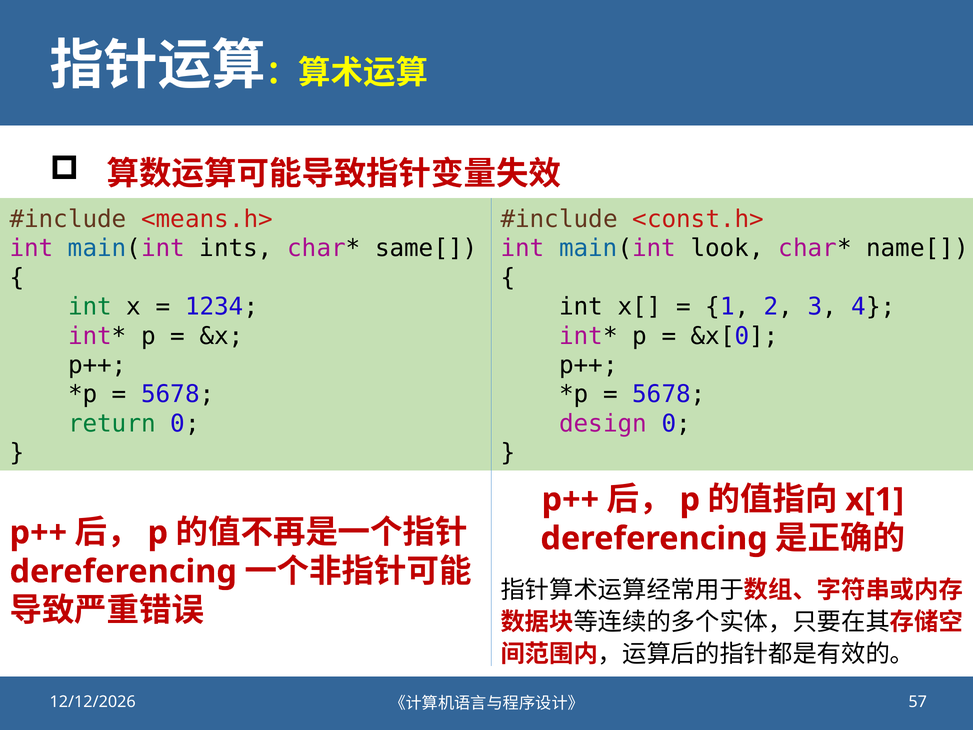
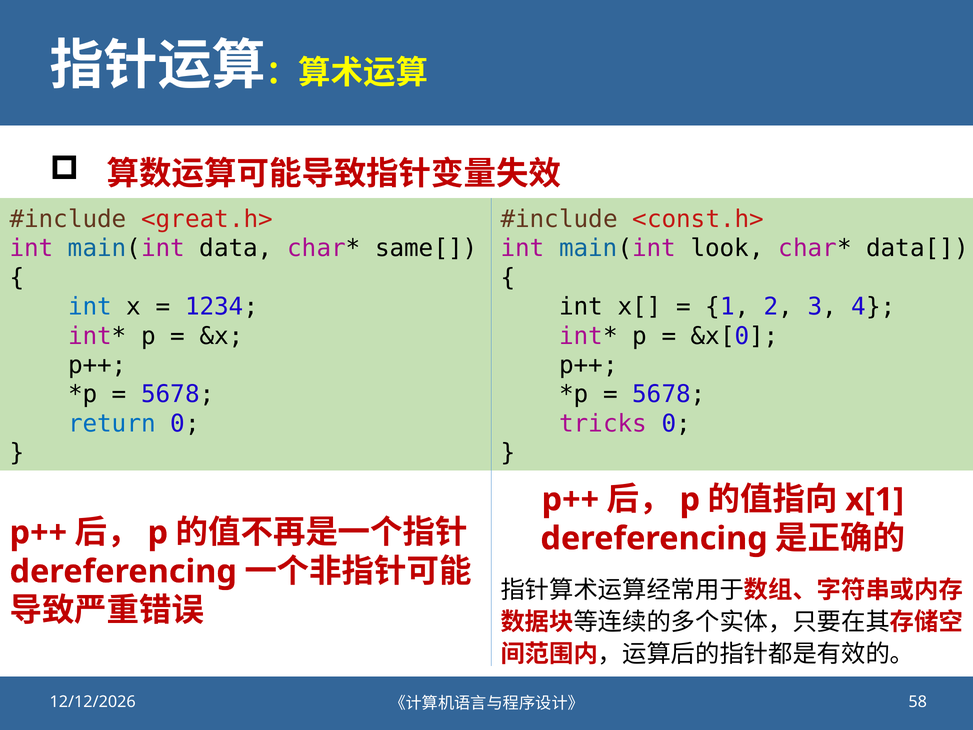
<means.h>: <means.h> -> <great.h> (207, 219)
ints: ints -> data (236, 248)
name[: name[ -> data[ (917, 248)
int colour: green -> blue (90, 307)
return colour: green -> blue (112, 423)
design: design -> tricks (603, 423)
57: 57 -> 58 (918, 702)
